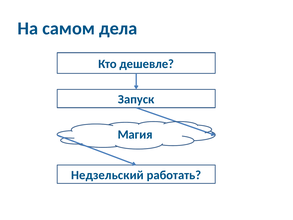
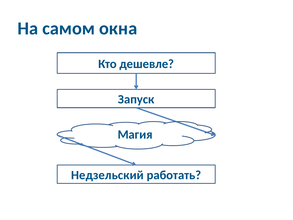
дела: дела -> окна (118, 28)
